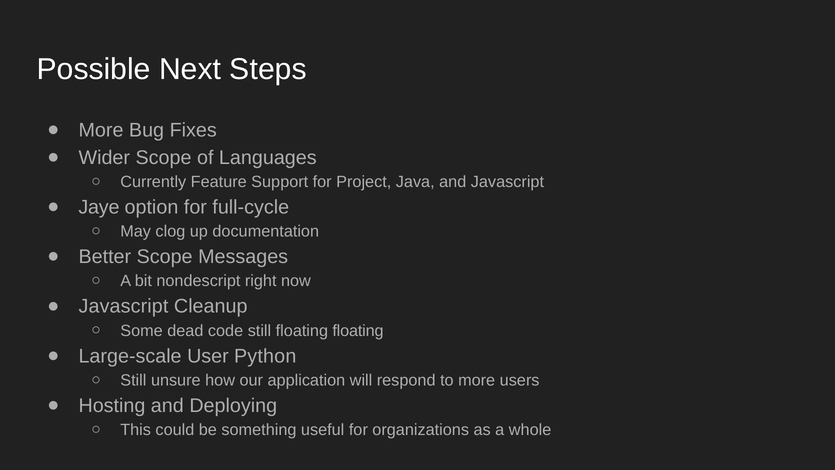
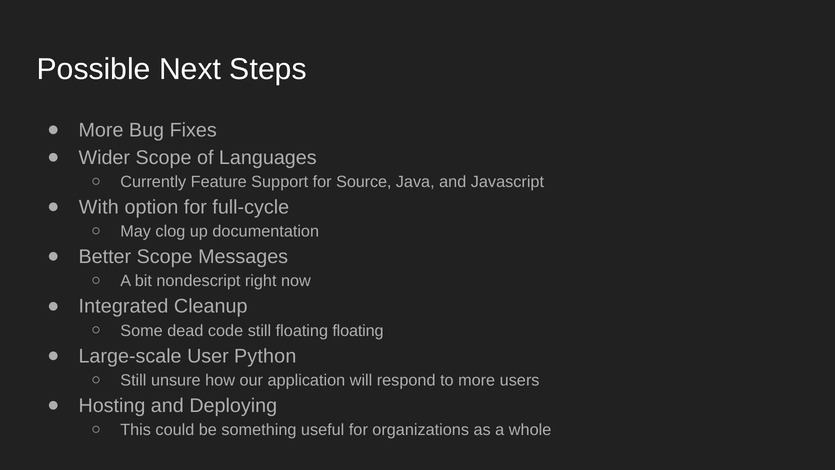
Project: Project -> Source (364, 182)
Jaye: Jaye -> With (99, 207)
Javascript: Javascript -> Integrated (123, 306)
